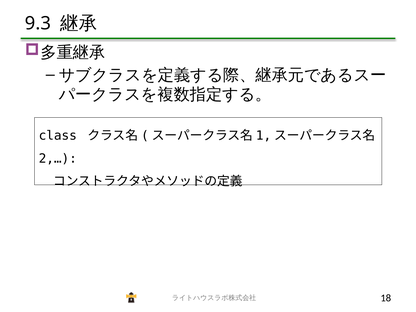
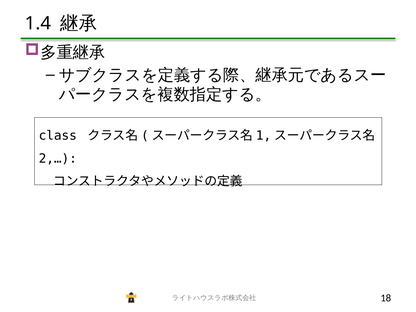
9.3: 9.3 -> 1.4 (38, 23)
